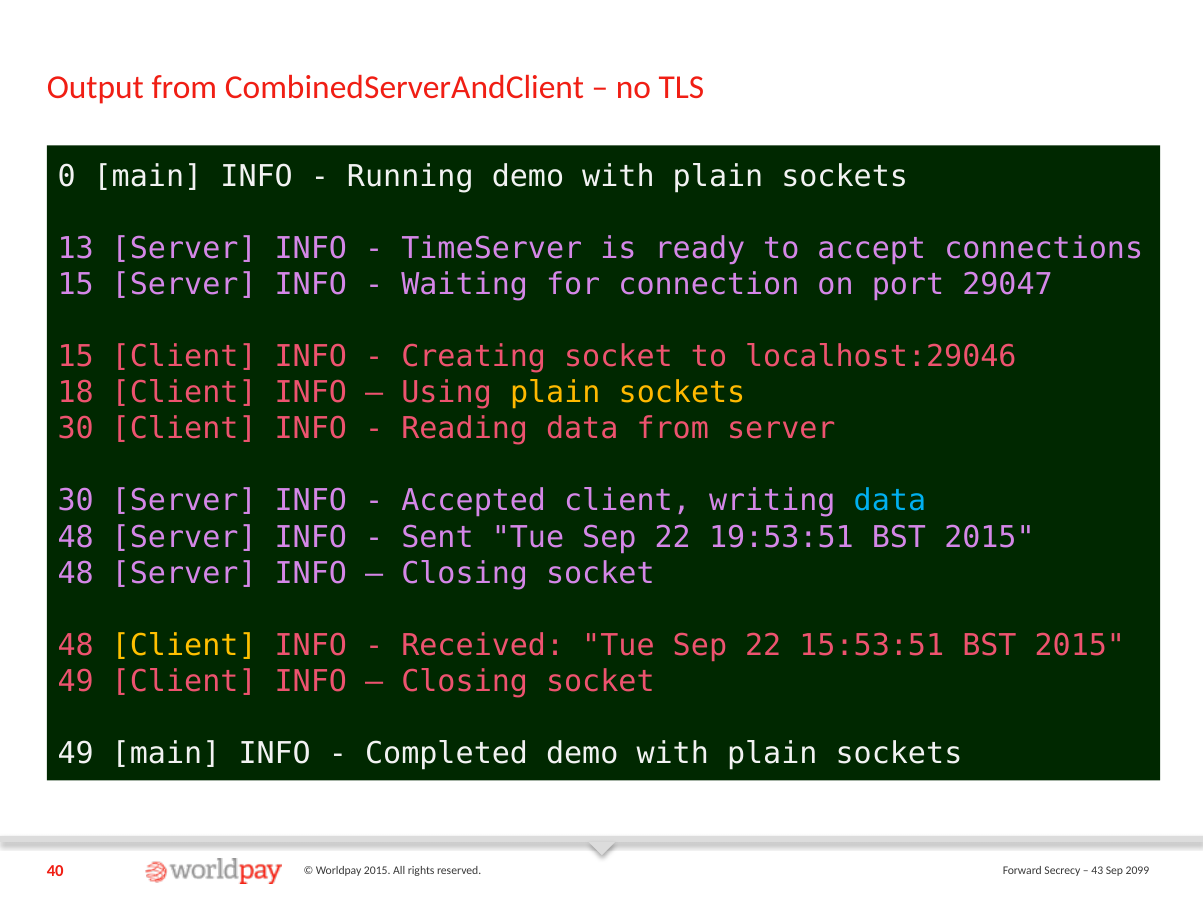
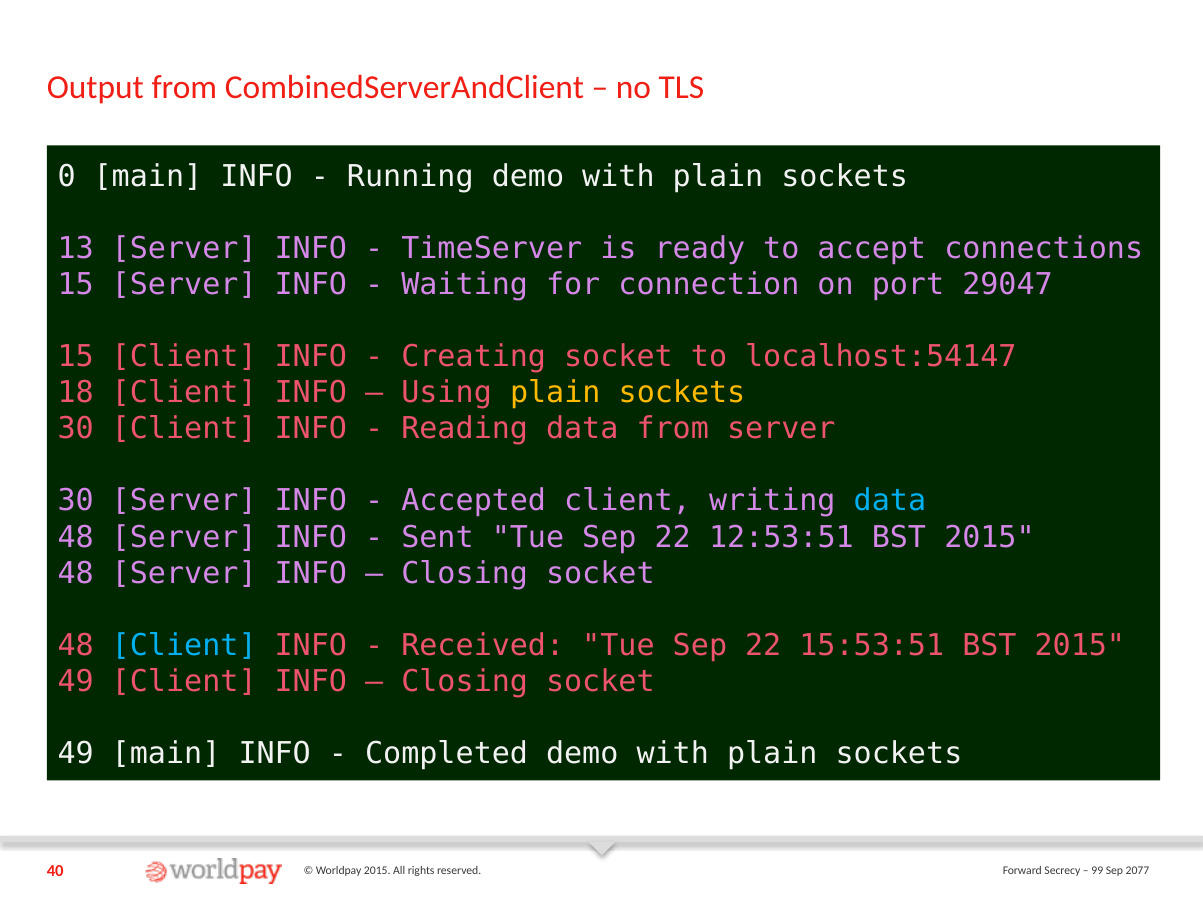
localhost:29046: localhost:29046 -> localhost:54147 (881, 357)
19:53:51: 19:53:51 -> 12:53:51 (781, 537)
Client colour: yellow -> light blue (184, 646)
43: 43 -> 99 (1097, 871)
2099: 2099 -> 2077 (1137, 871)
